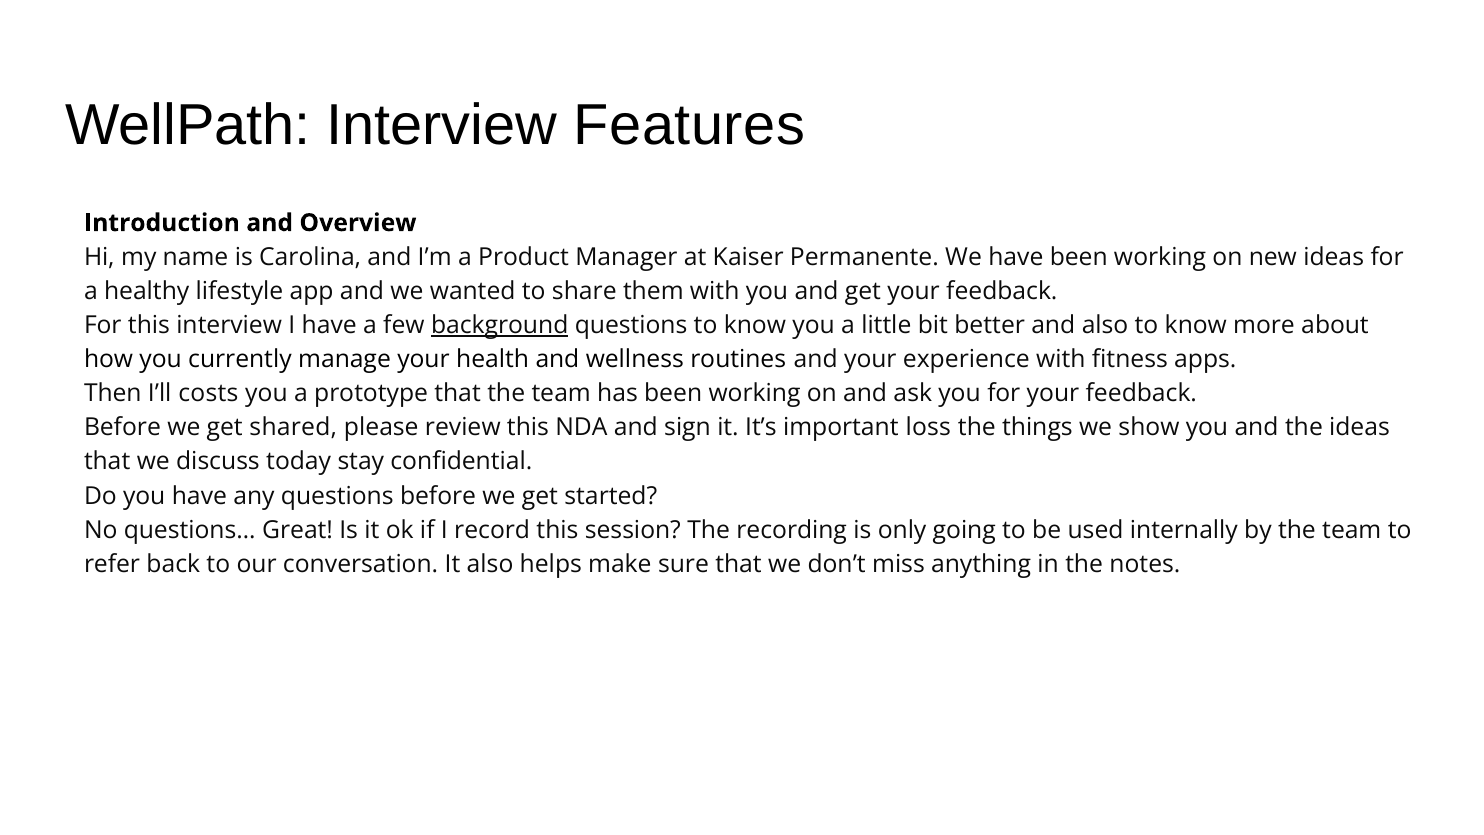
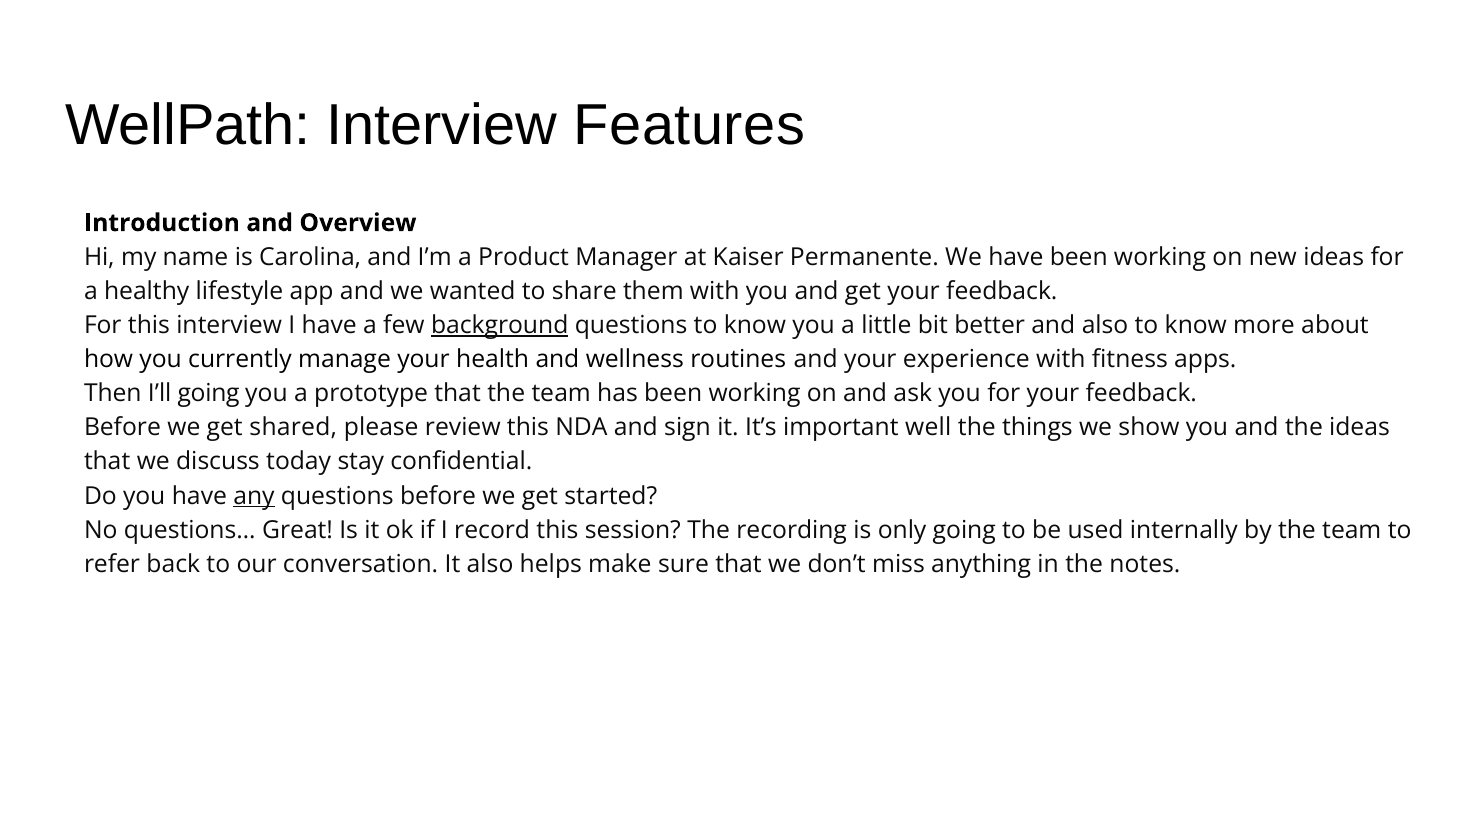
I’ll costs: costs -> going (209, 393)
loss: loss -> well (928, 428)
any underline: none -> present (254, 496)
